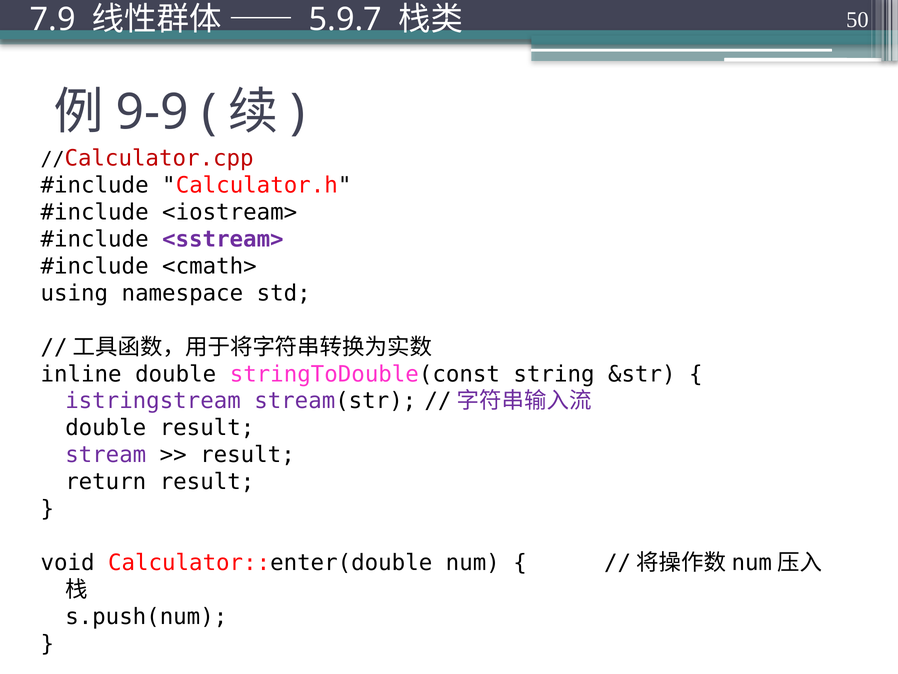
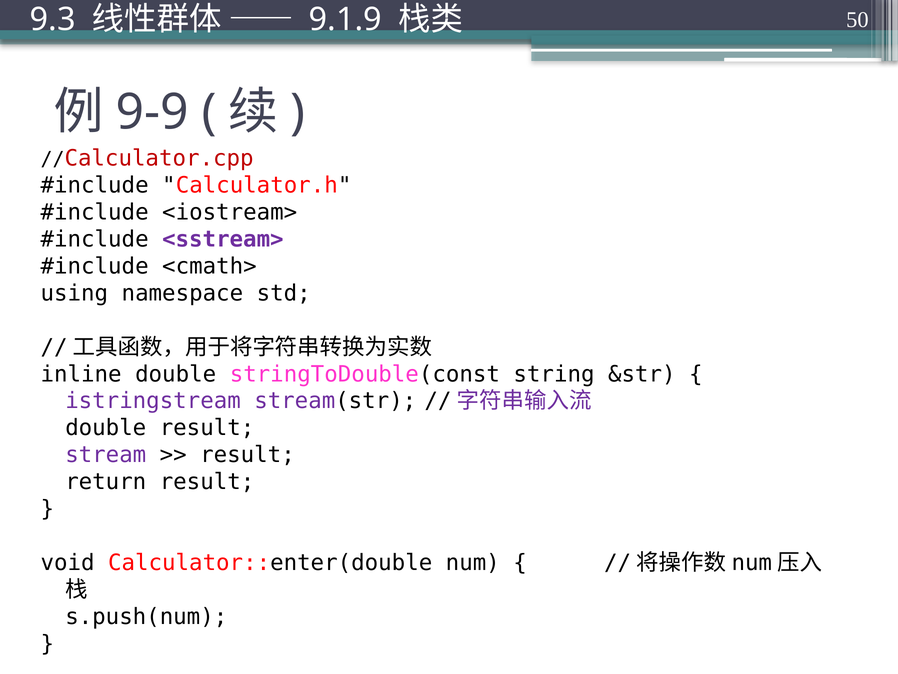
7.9: 7.9 -> 9.3 (53, 20)
5.9.7: 5.9.7 -> 9.1.9 (345, 20)
